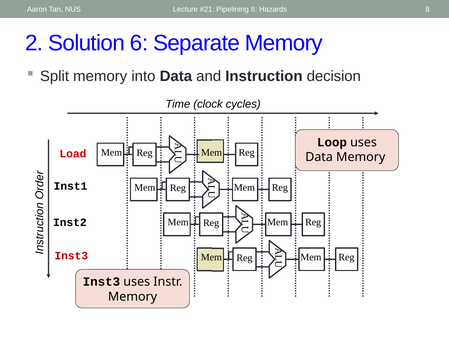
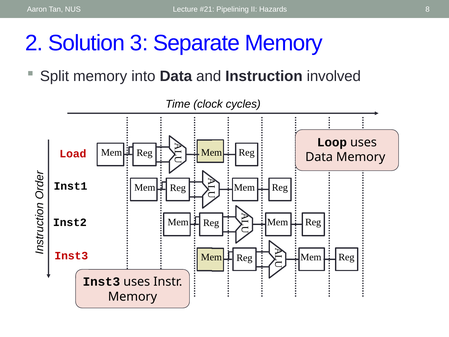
6: 6 -> 3 (139, 43)
decision: decision -> involved (334, 76)
